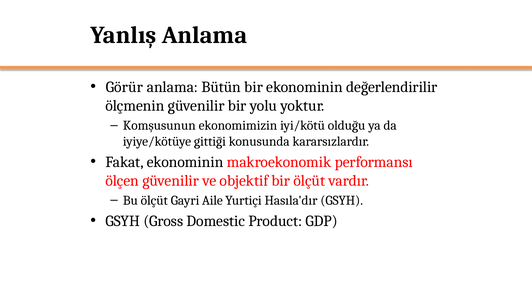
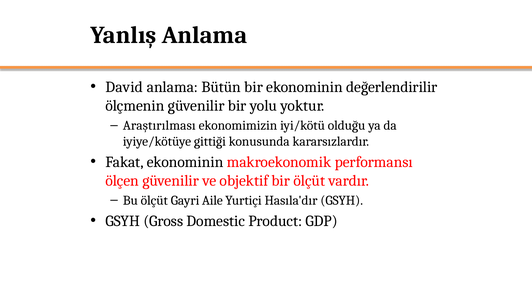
Görür: Görür -> David (124, 87)
Komşusunun: Komşusunun -> Araştırılması (159, 126)
